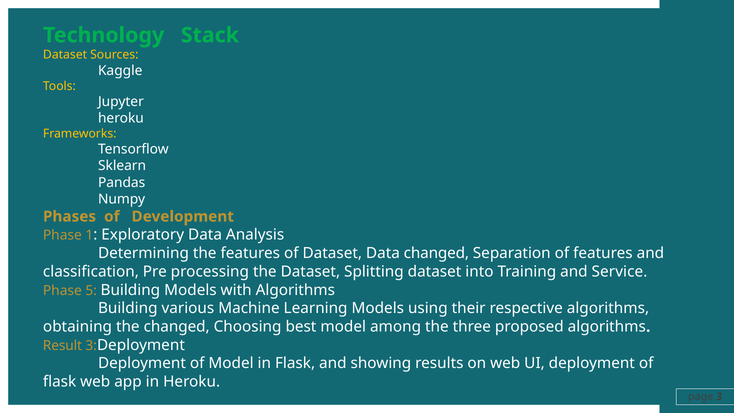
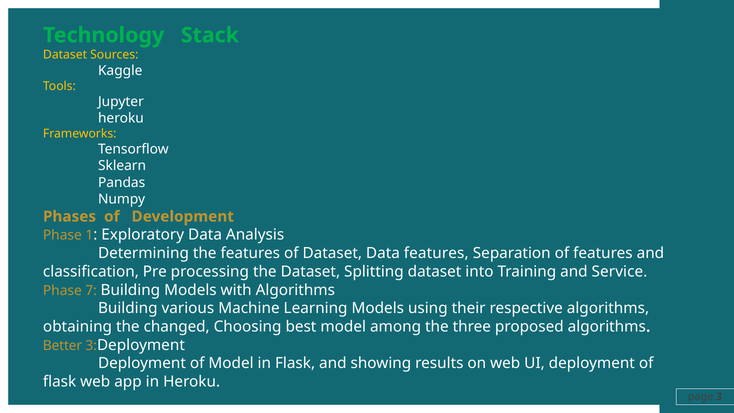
Data changed: changed -> features (436, 253)
5: 5 -> 7 (91, 290)
Result: Result -> Better (62, 345)
